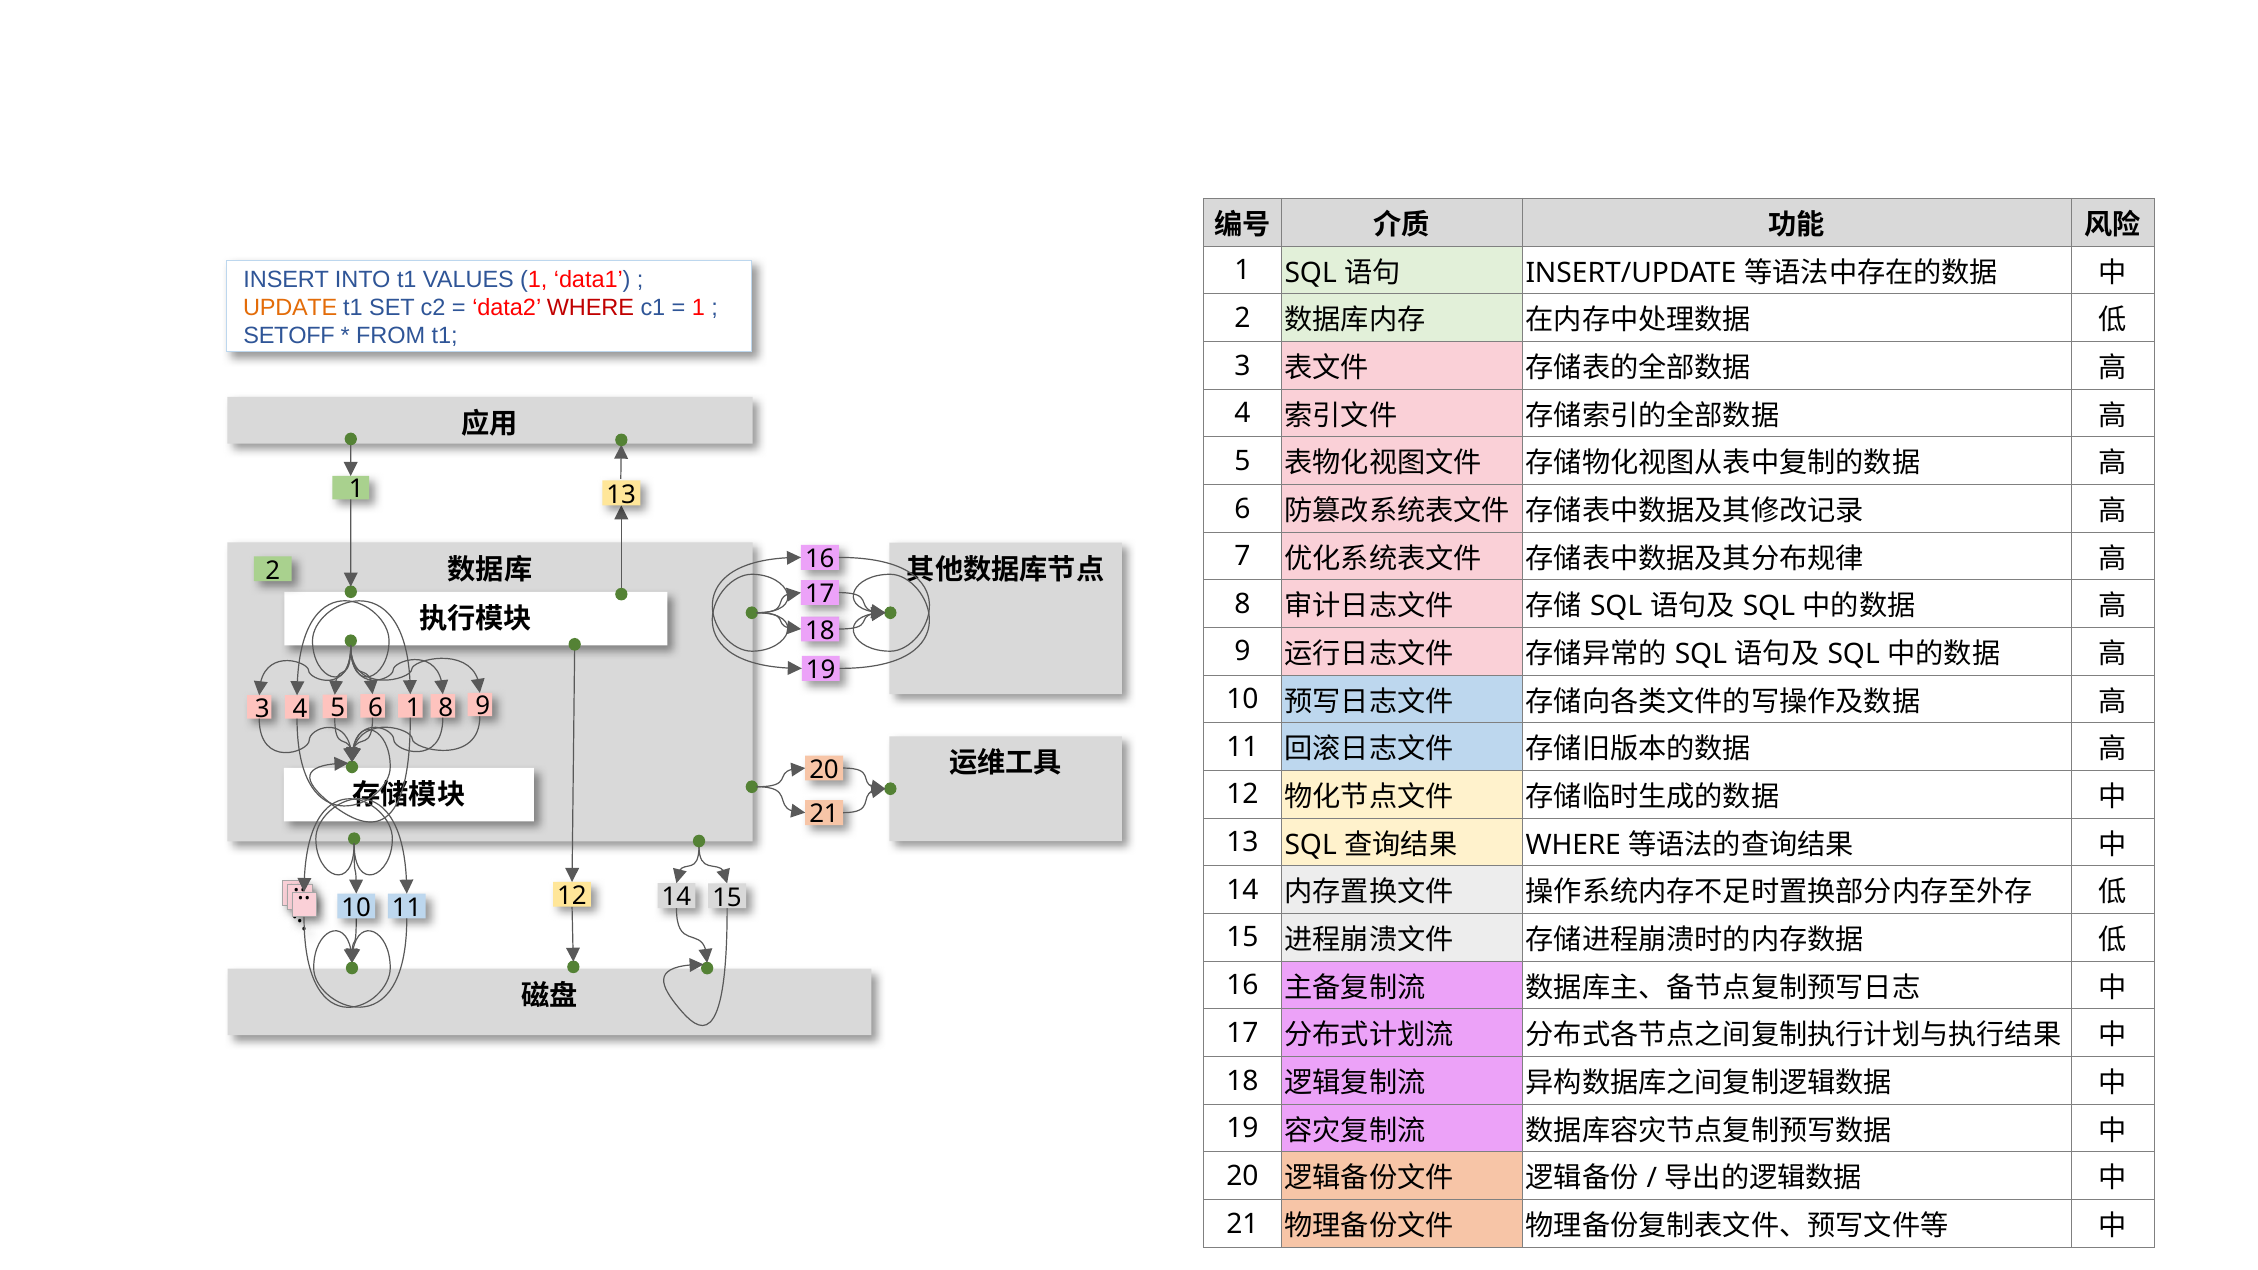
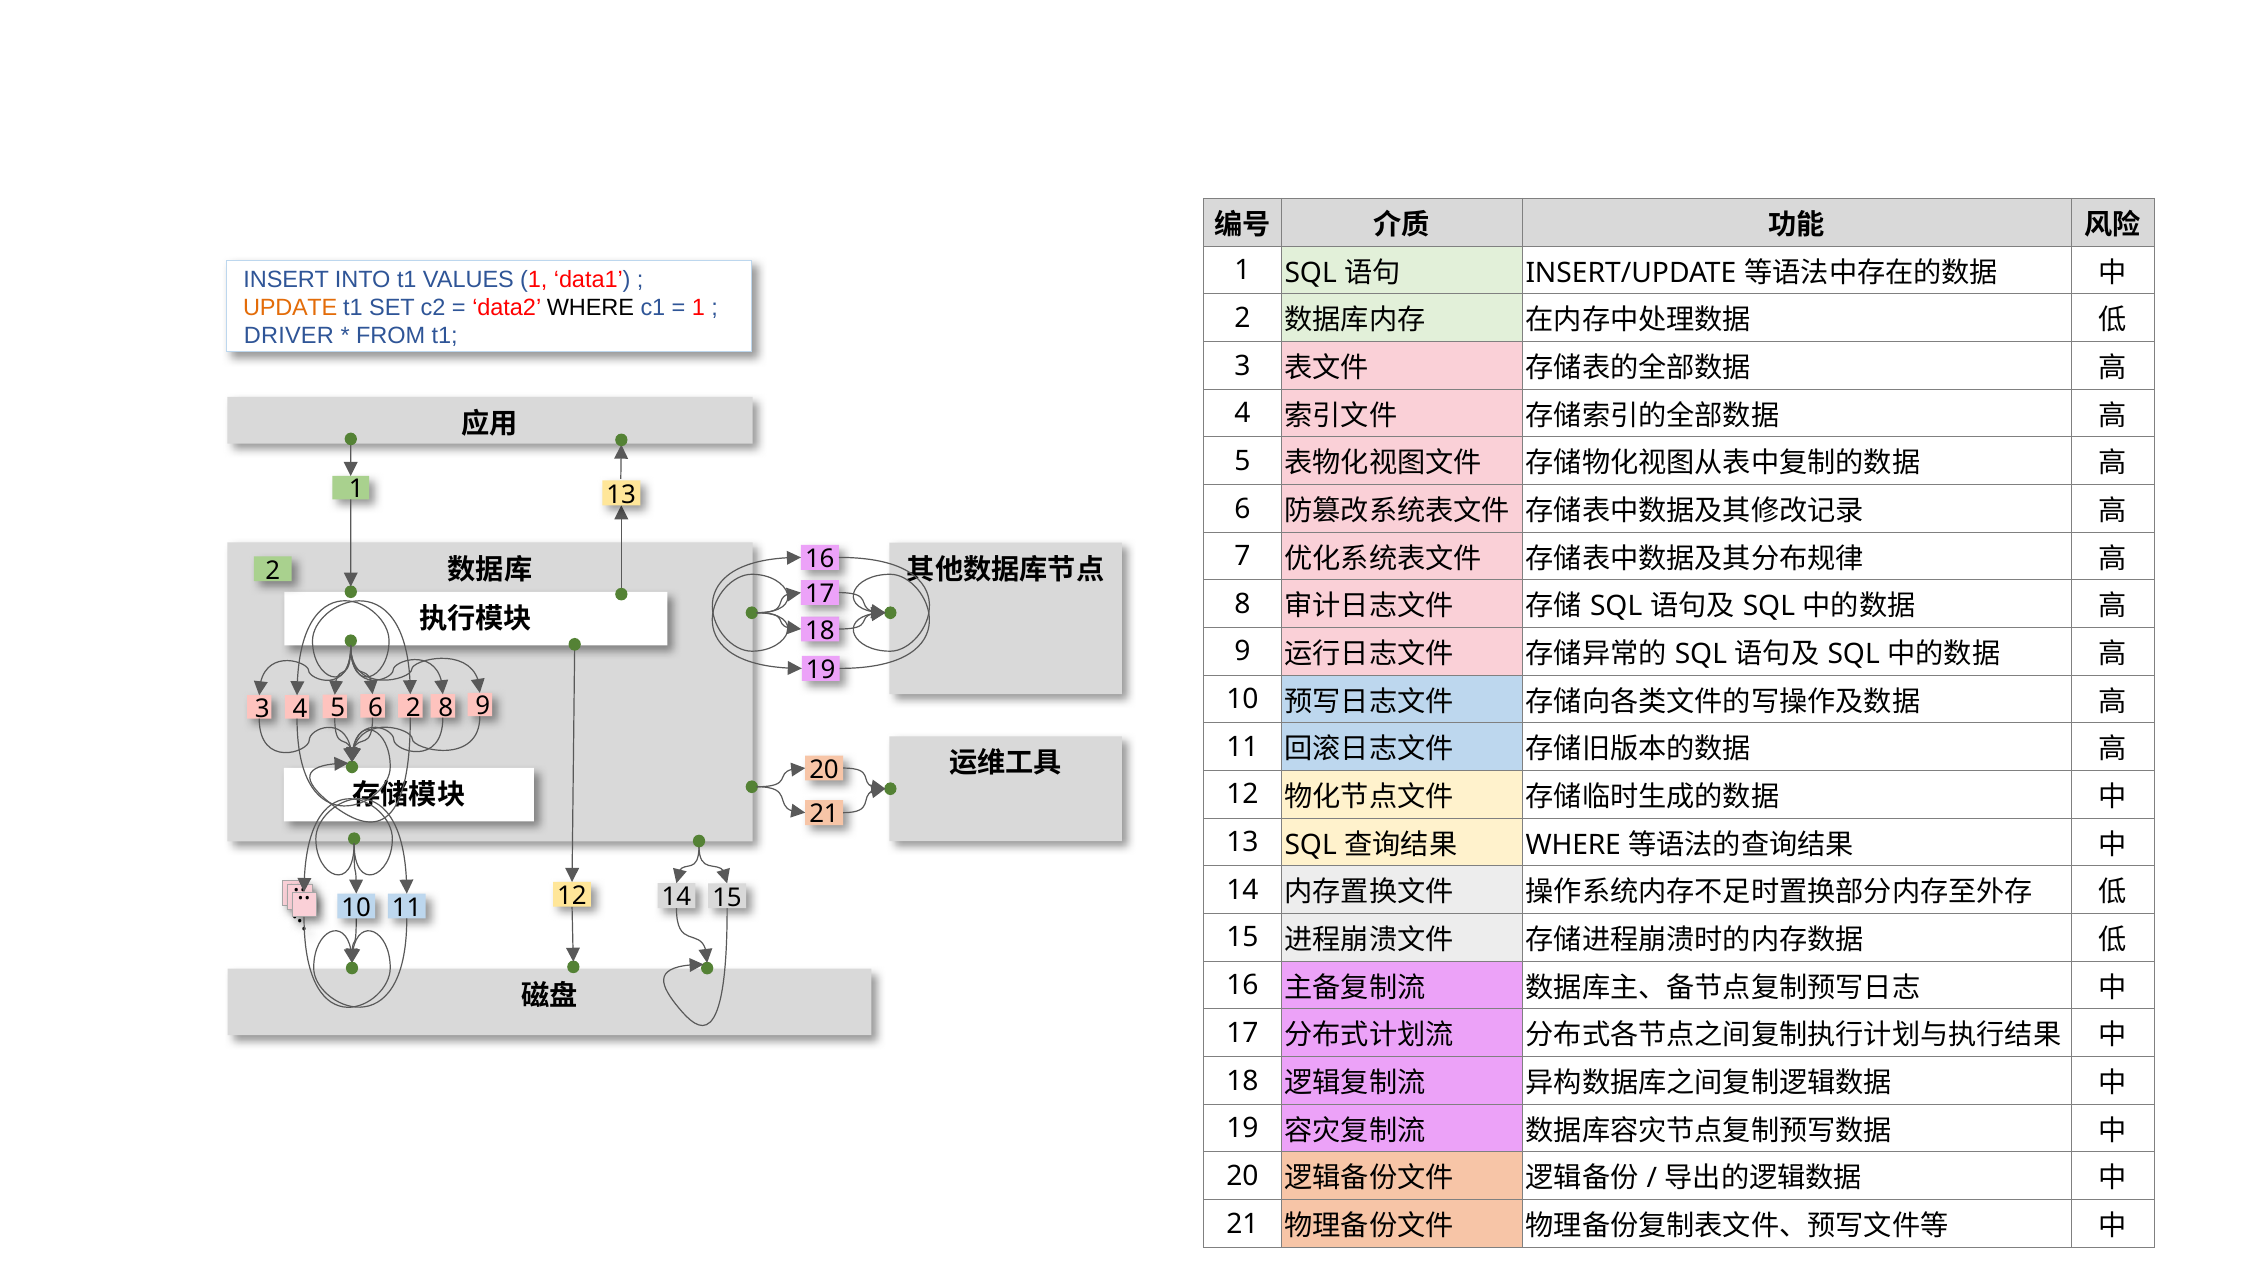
WHERE colour: red -> black (590, 308)
SETOFF: SETOFF -> DRIVER (289, 336)
6 1: 1 -> 2 (413, 708)
